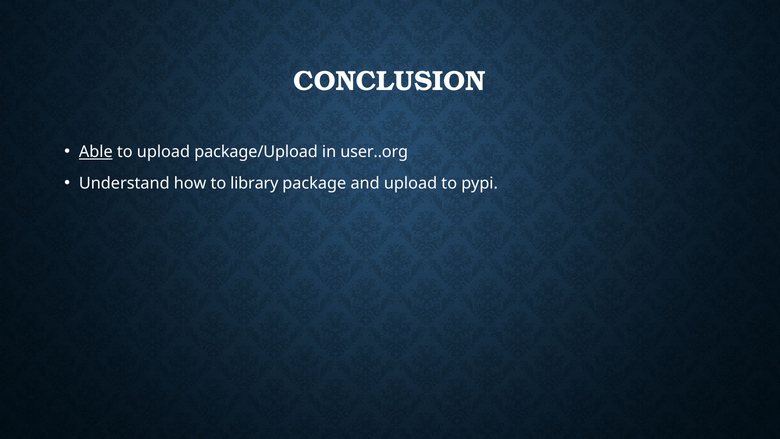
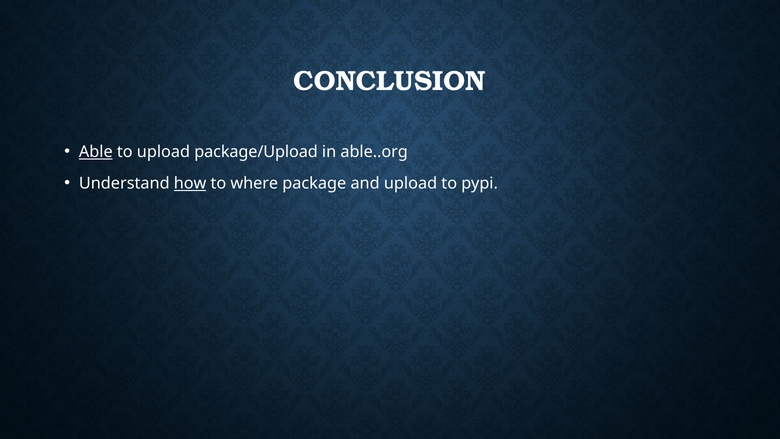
user..org: user..org -> able..org (374, 152)
how underline: none -> present (190, 183)
library: library -> where (254, 183)
